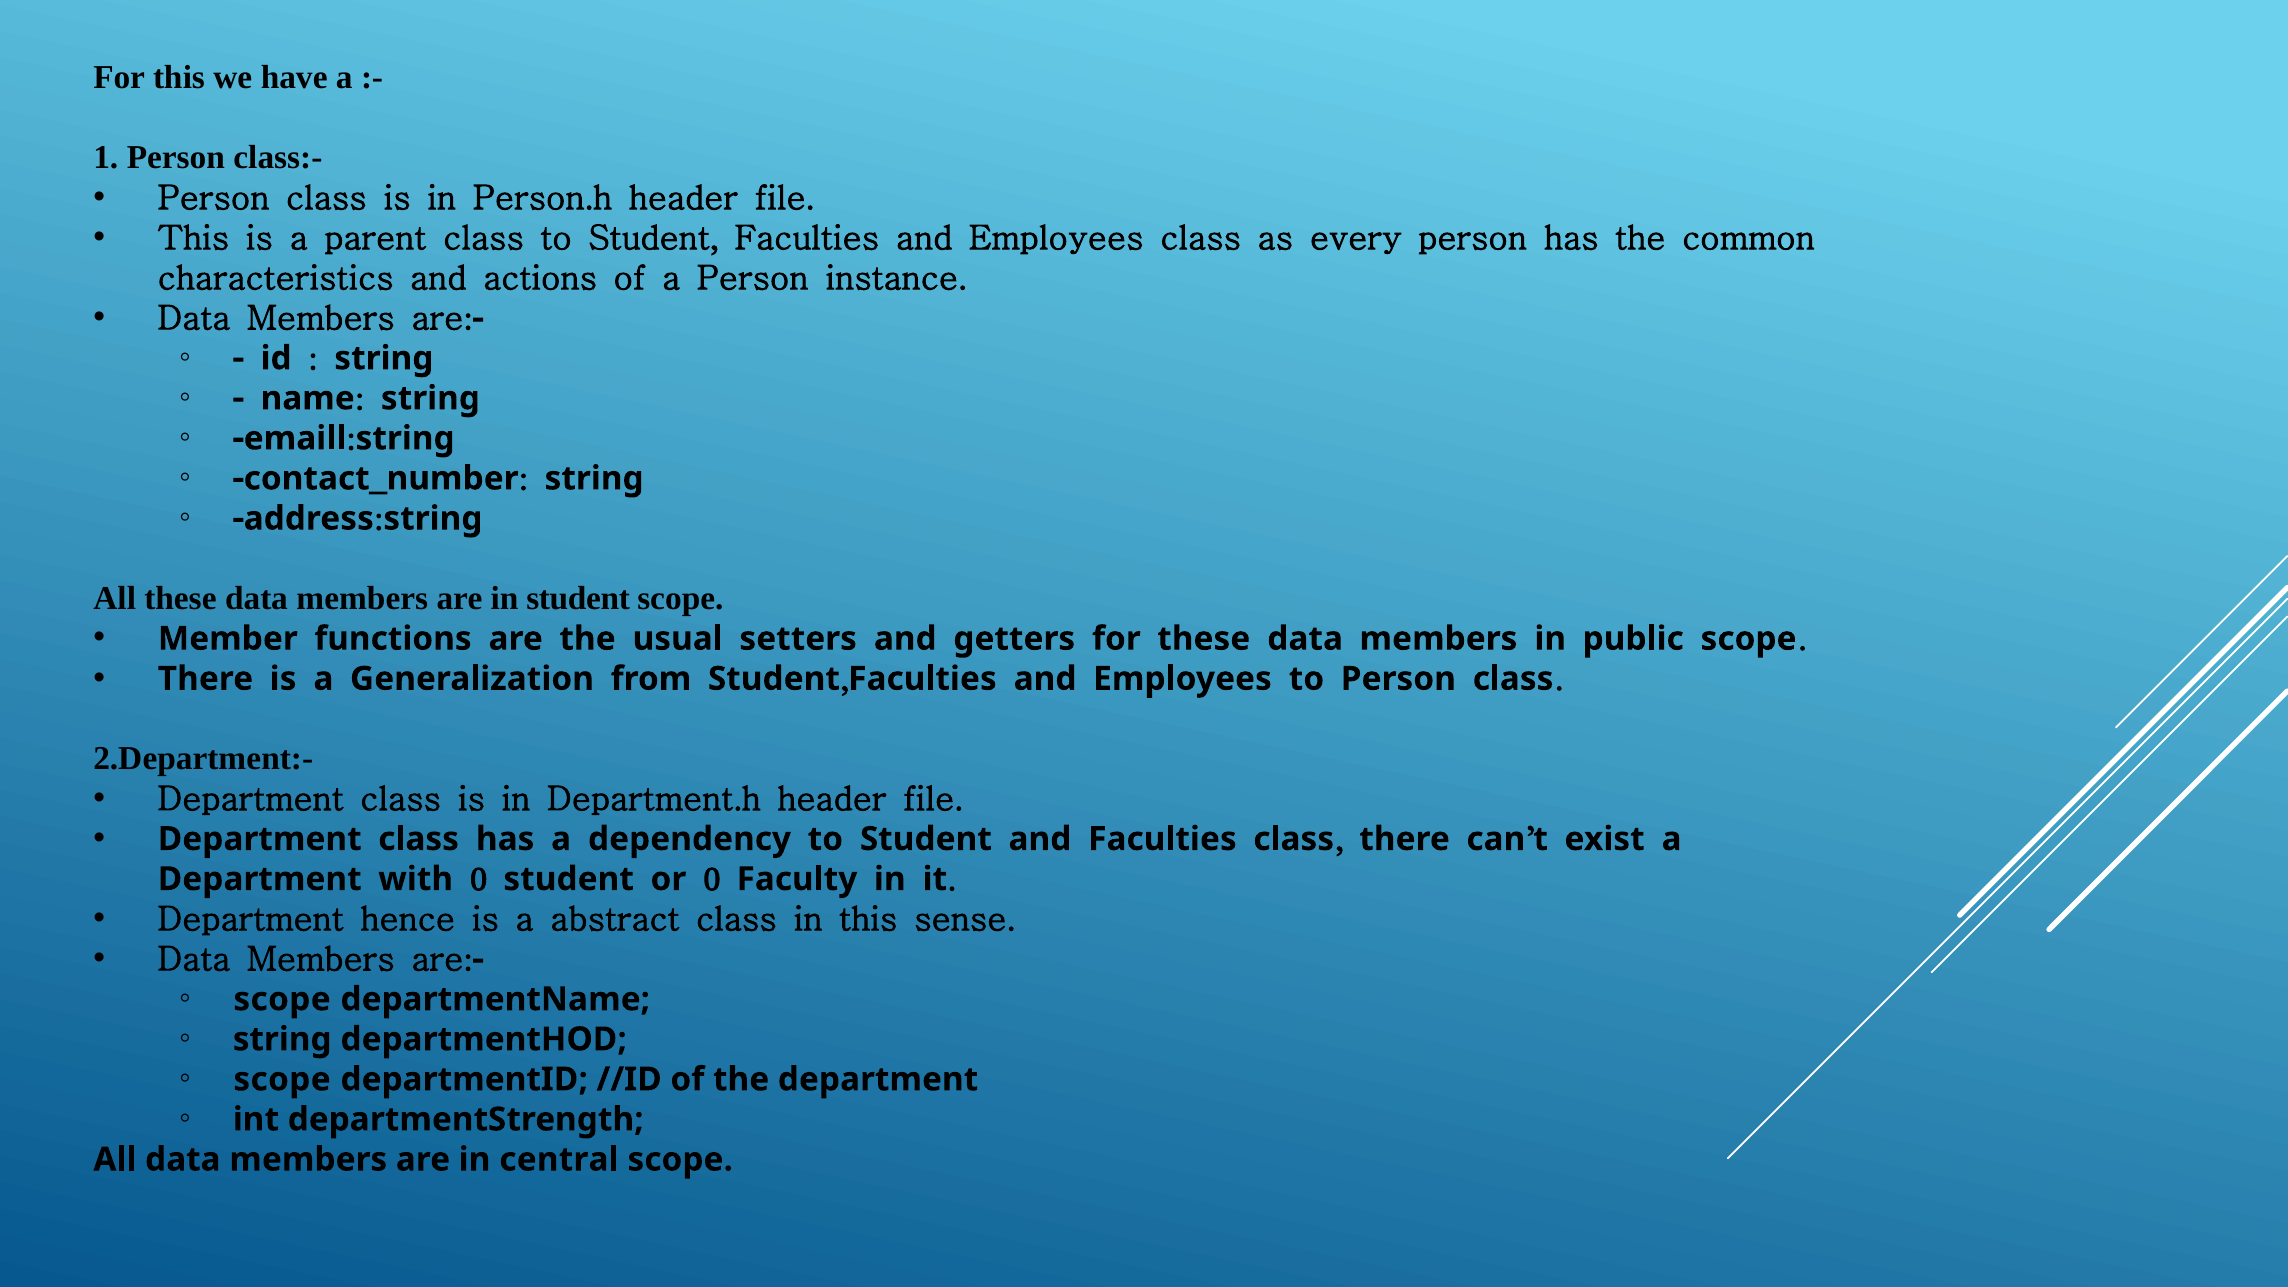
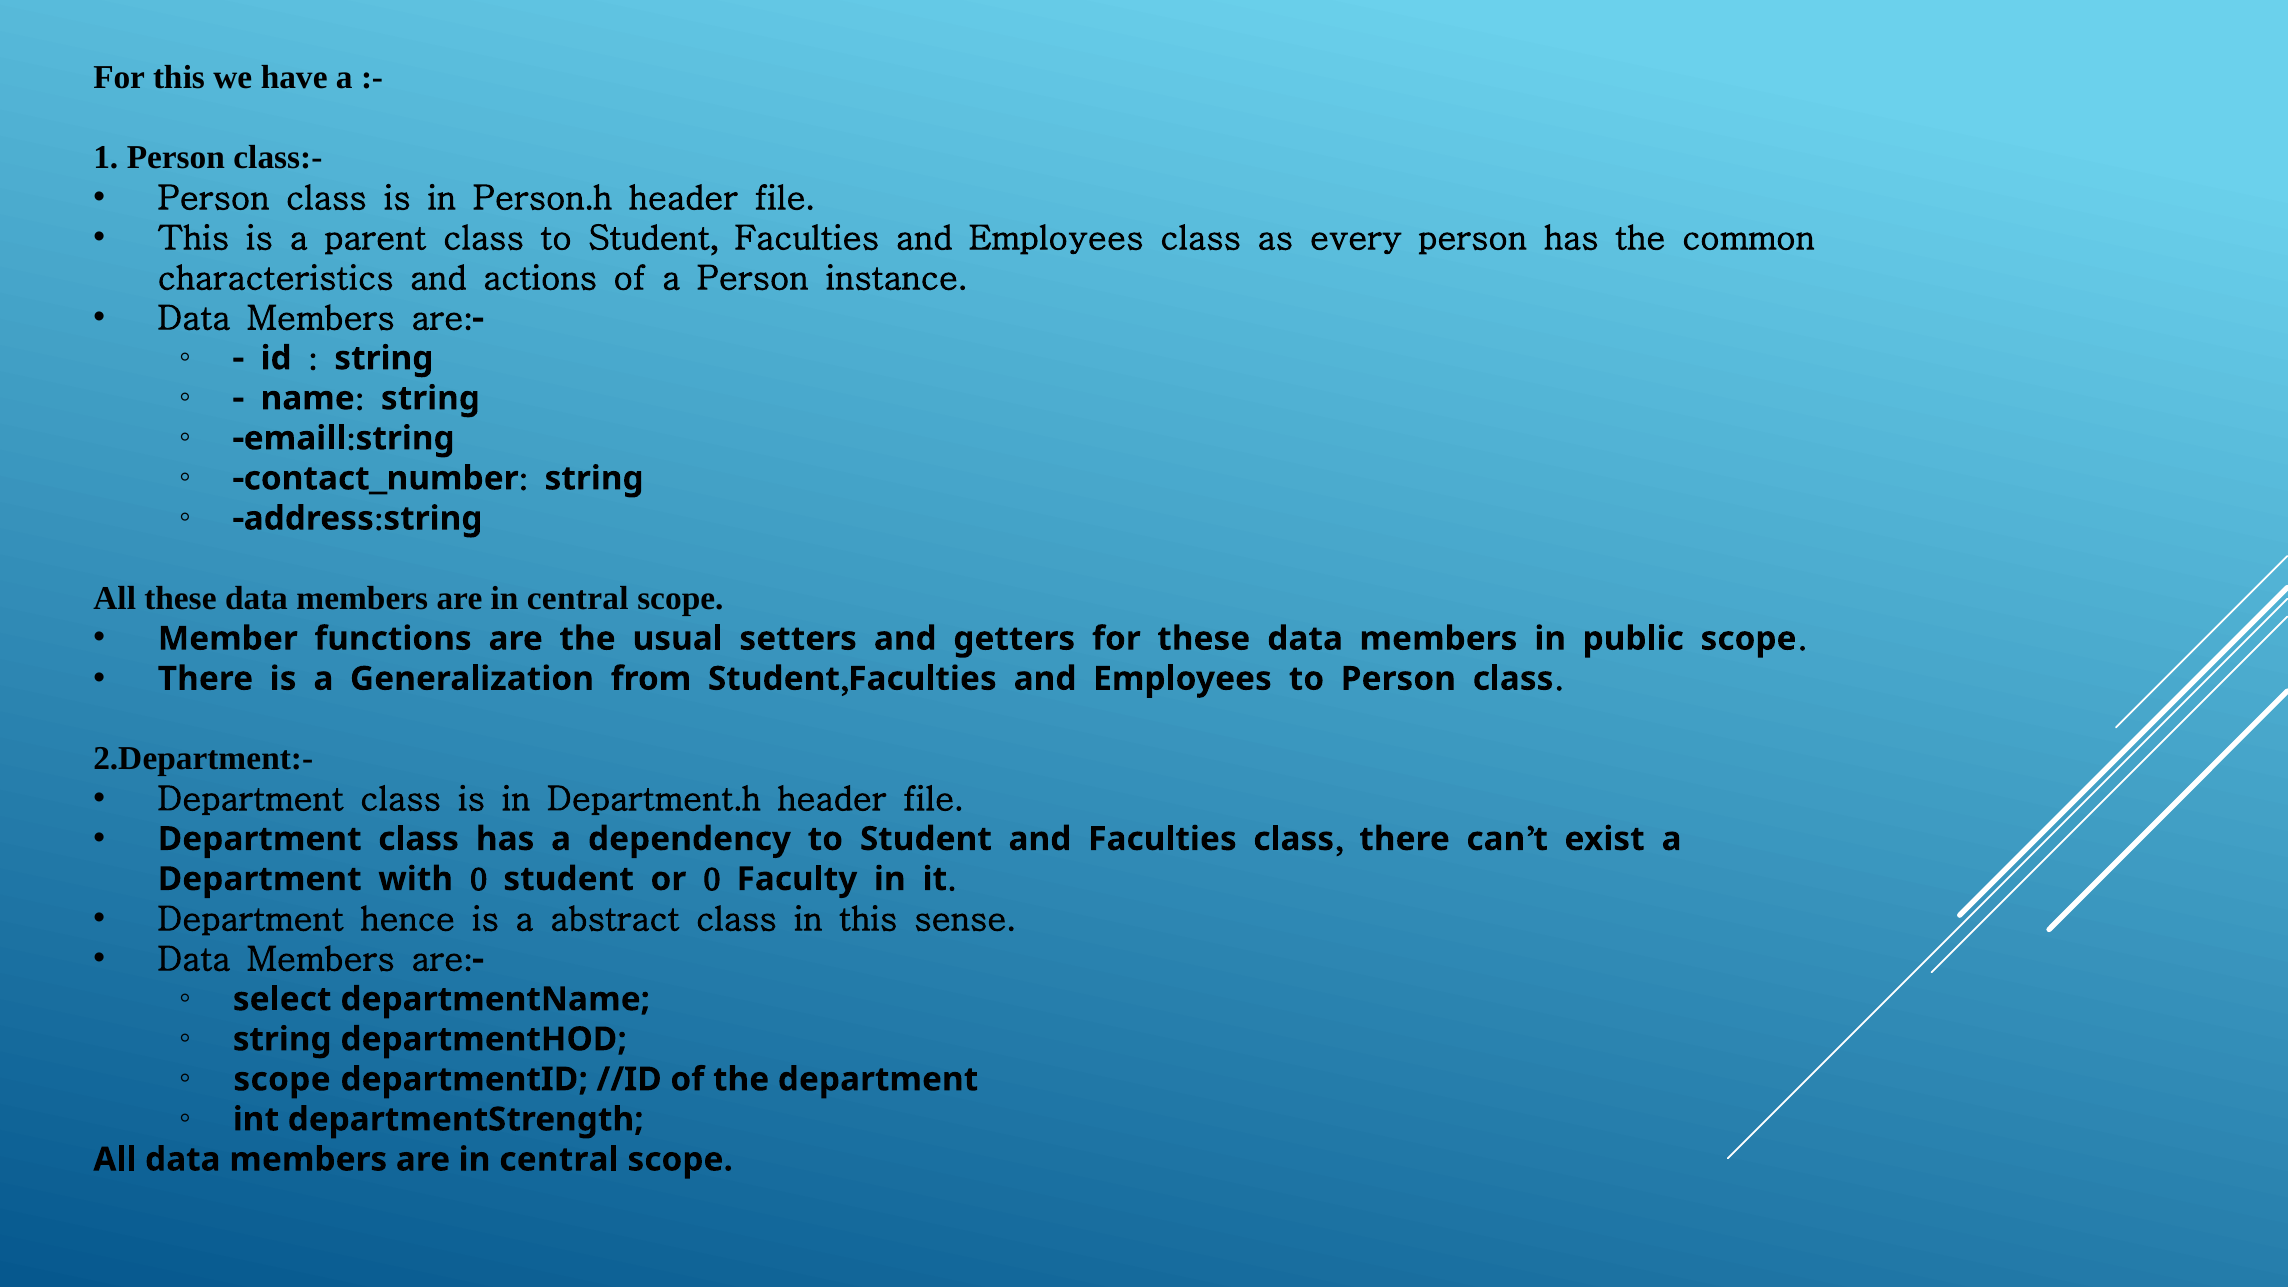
student: student -> central (578, 599)
scope: scope -> select (282, 999)
